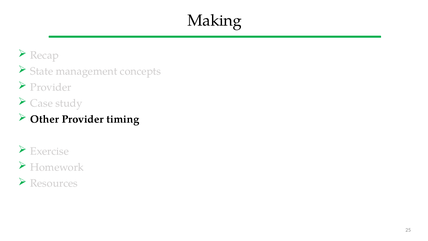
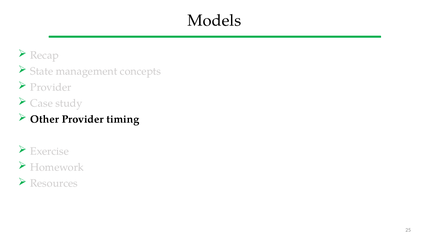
Making: Making -> Models (214, 21)
